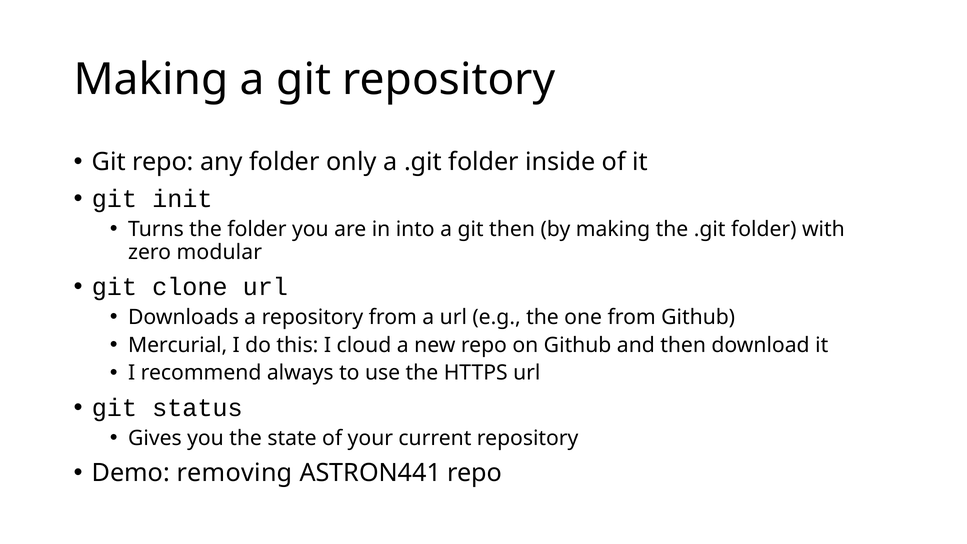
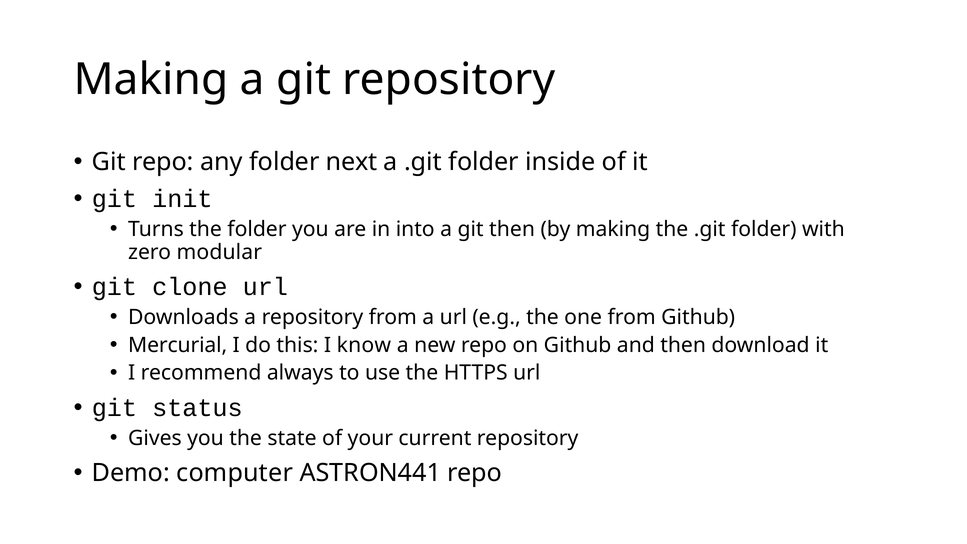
only: only -> next (352, 162)
cloud: cloud -> know (364, 345)
removing: removing -> computer (235, 473)
